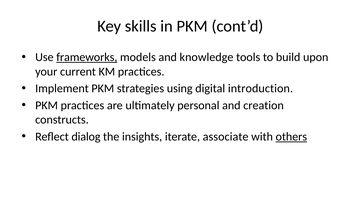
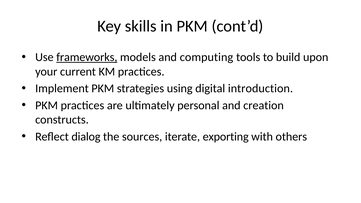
knowledge: knowledge -> computing (206, 57)
insights: insights -> sources (142, 137)
associate: associate -> exporting (226, 137)
others underline: present -> none (291, 137)
